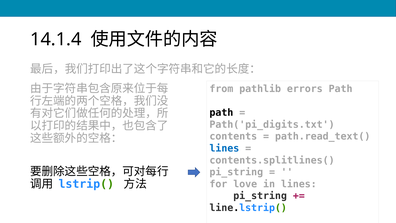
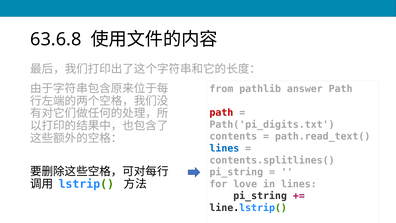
14.1.4: 14.1.4 -> 63.6.8 (56, 39)
errors: errors -> answer (305, 89)
path colour: black -> red (221, 113)
